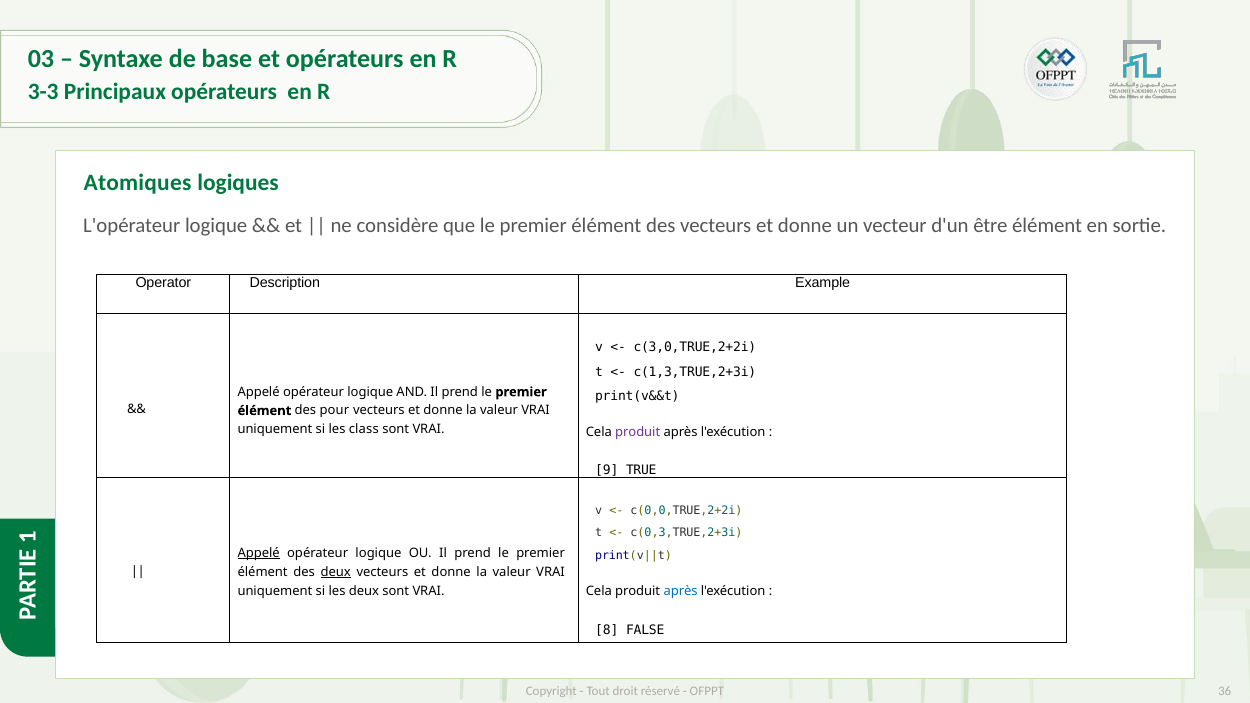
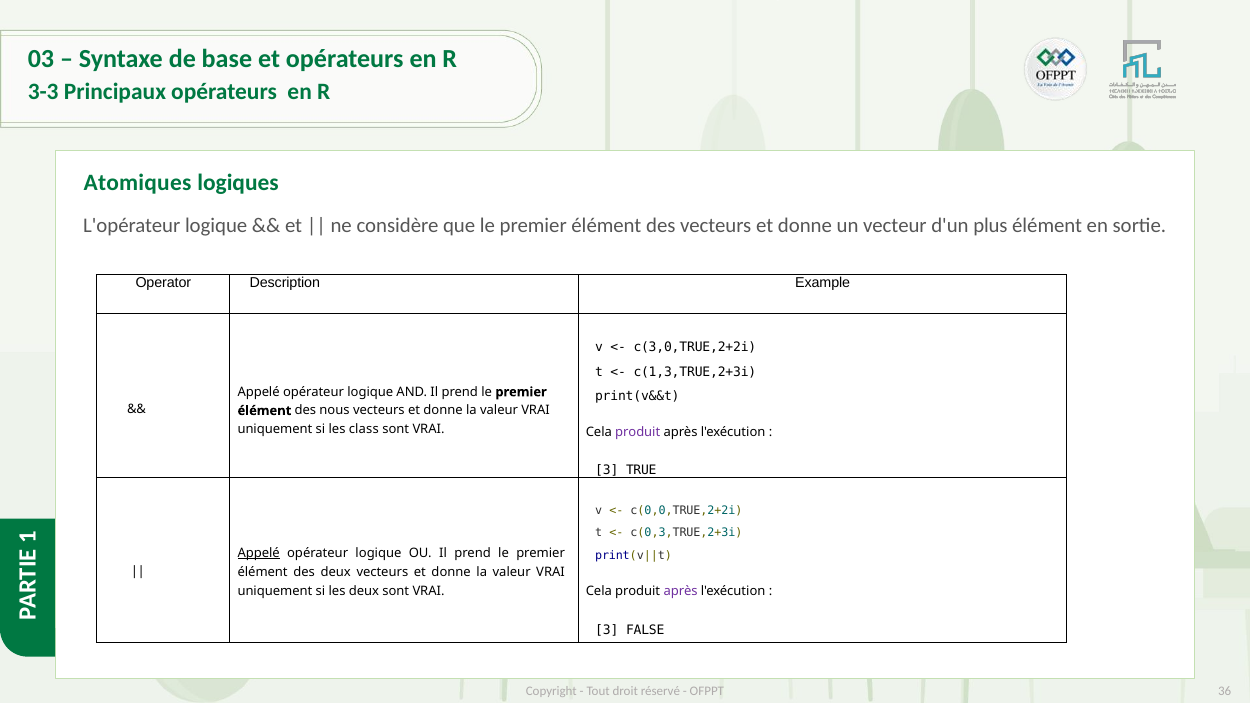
être: être -> plus (990, 226)
pour: pour -> nous (335, 411)
9: 9 -> 3 (607, 470)
deux underline: present -> none (336, 572)
après colour: blue -> purple (681, 592)
8: 8 -> 3 (607, 630)
